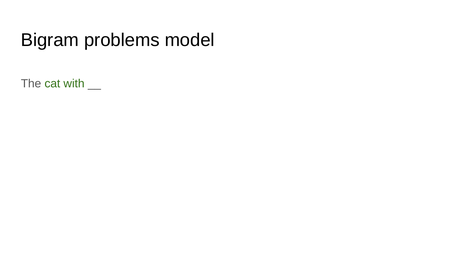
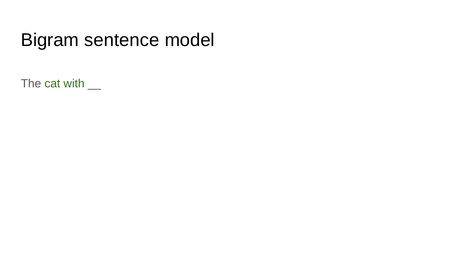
problems: problems -> sentence (122, 40)
